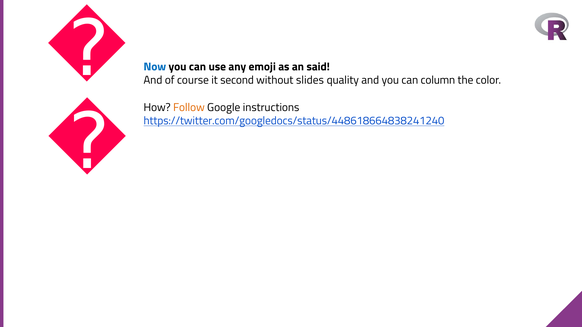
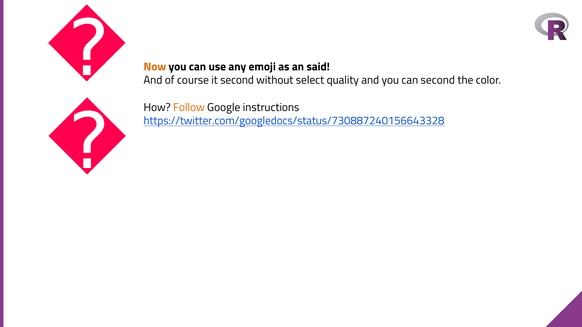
Now colour: blue -> orange (155, 67)
slides: slides -> select (310, 80)
can column: column -> second (438, 80)
https://twitter.com/googledocs/status/448618664838241240: https://twitter.com/googledocs/status/448618664838241240 -> https://twitter.com/googledocs/status/730887240156643328 (294, 121)
